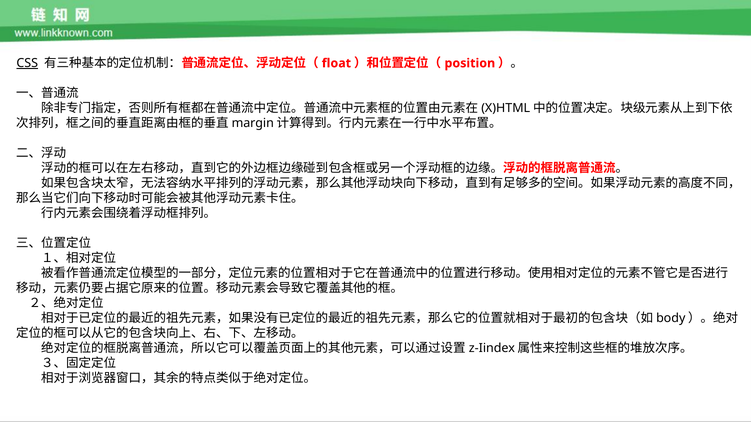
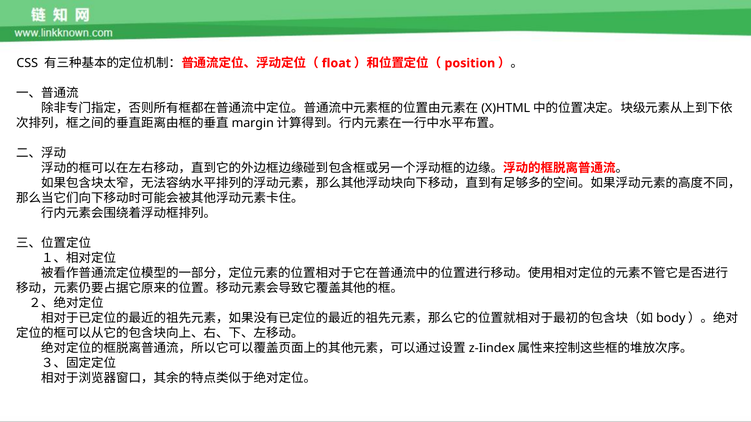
CSS underline: present -> none (27, 63)
